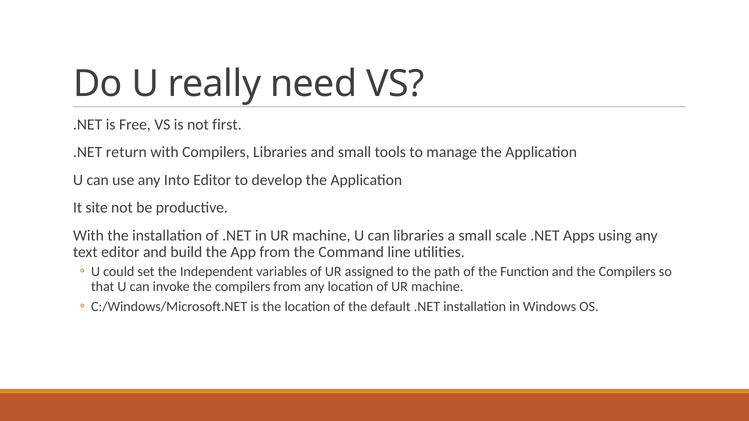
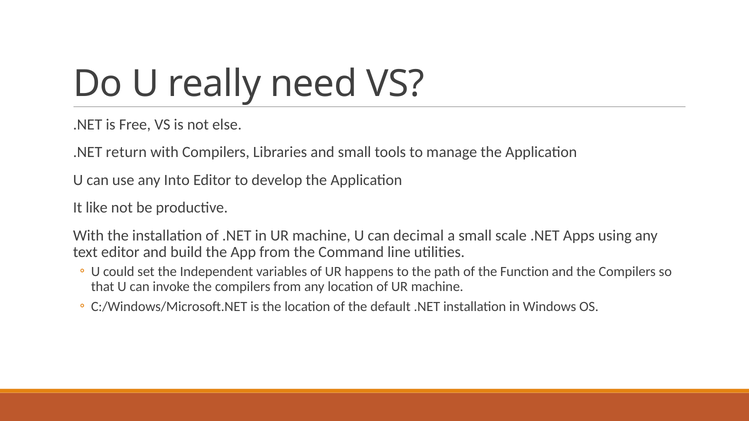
first: first -> else (227, 125)
site: site -> like (97, 208)
can libraries: libraries -> decimal (419, 236)
assigned: assigned -> happens (369, 272)
